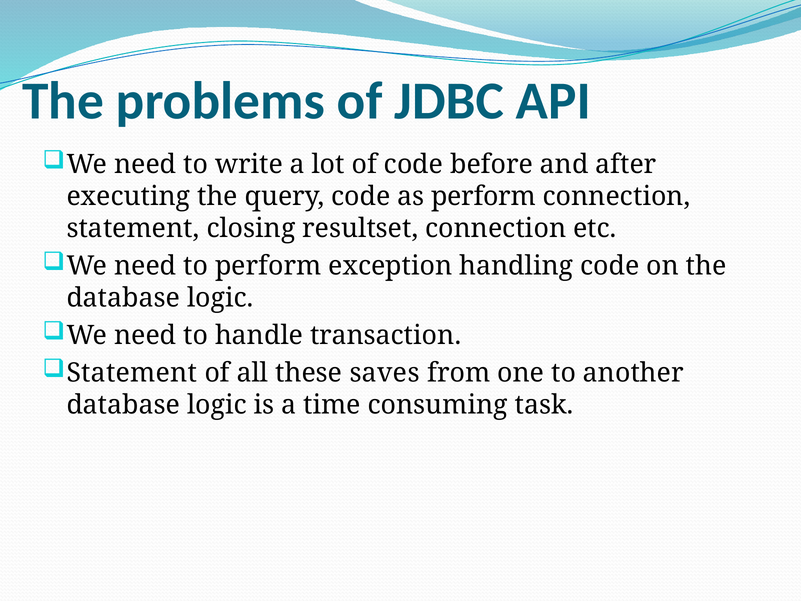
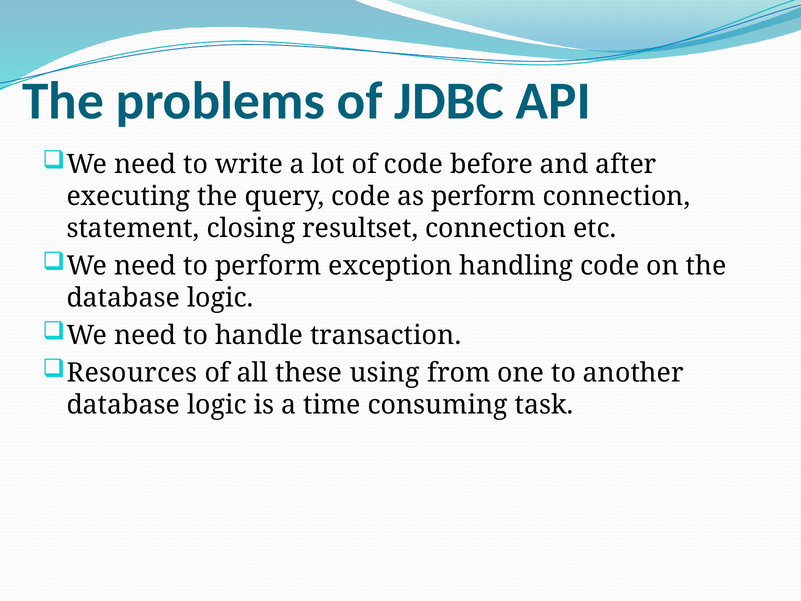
Statement: Statement -> Resources (132, 373)
saves: saves -> using (385, 373)
